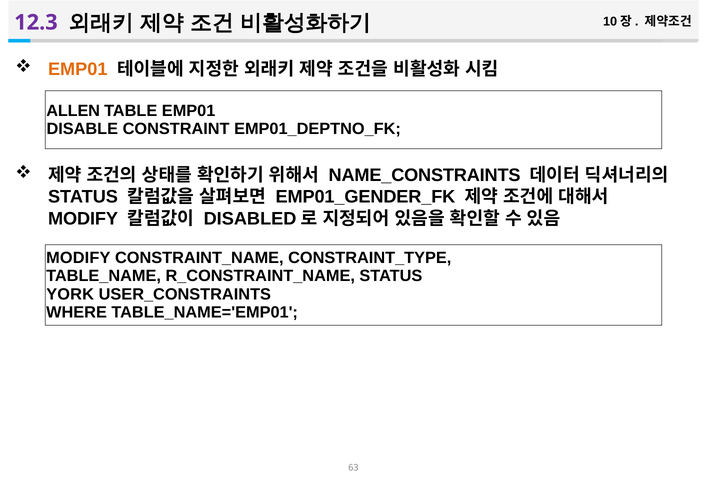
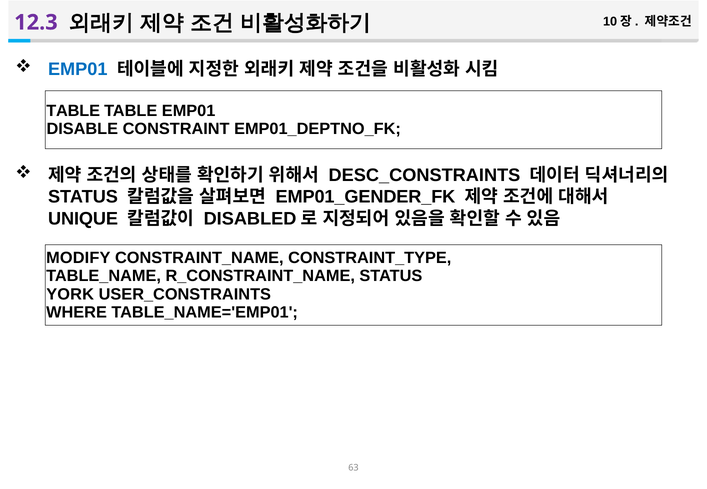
EMP01 colour: orange -> blue (78, 69)
ALLEN: ALLEN -> TABLE (73, 111)
NAME_CONSTRAINTS: NAME_CONSTRAINTS -> DESC_CONSTRAINTS (424, 175)
MODIFY: MODIFY -> UNIQUE (83, 219)
